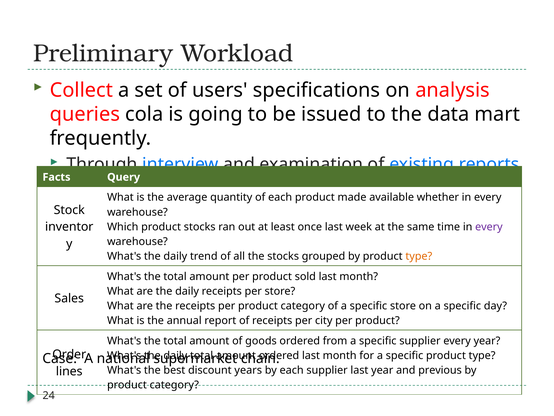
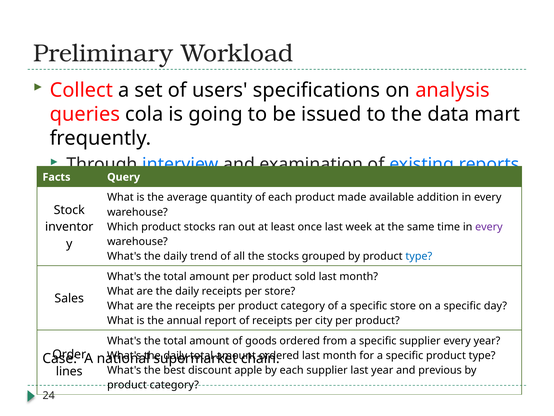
whether: whether -> addition (438, 197)
type colour: orange -> blue (419, 256)
years: years -> apple (248, 370)
